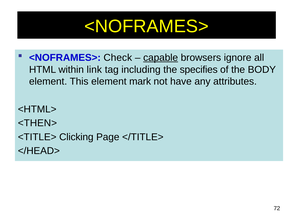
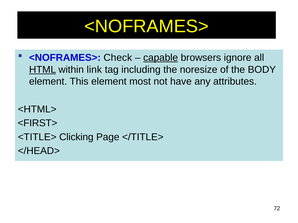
HTML underline: none -> present (43, 70)
specifies: specifies -> noresize (199, 70)
mark: mark -> most (140, 82)
<THEN>: <THEN> -> <FIRST> (38, 123)
